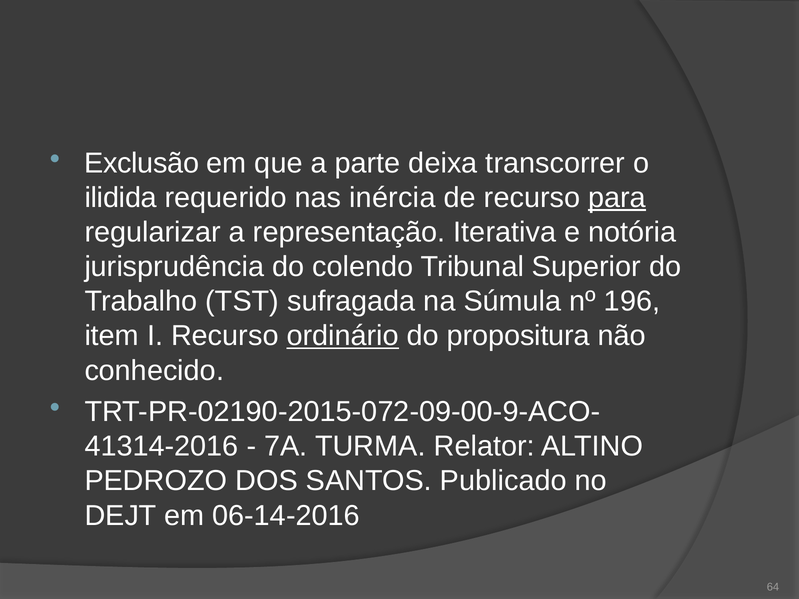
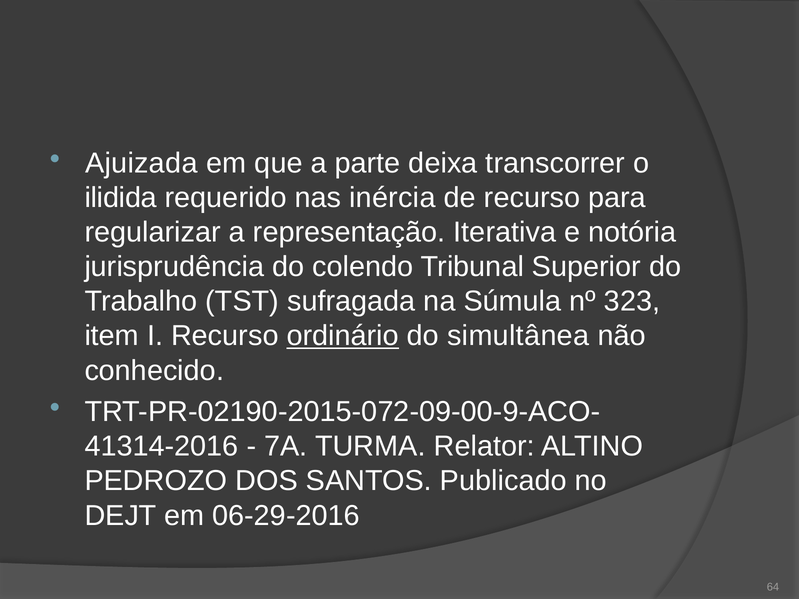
Exclusão: Exclusão -> Ajuizada (141, 163)
para underline: present -> none (617, 198)
196: 196 -> 323 (632, 301)
propositura: propositura -> simultânea (518, 336)
06-14-2016: 06-14-2016 -> 06-29-2016 (286, 516)
